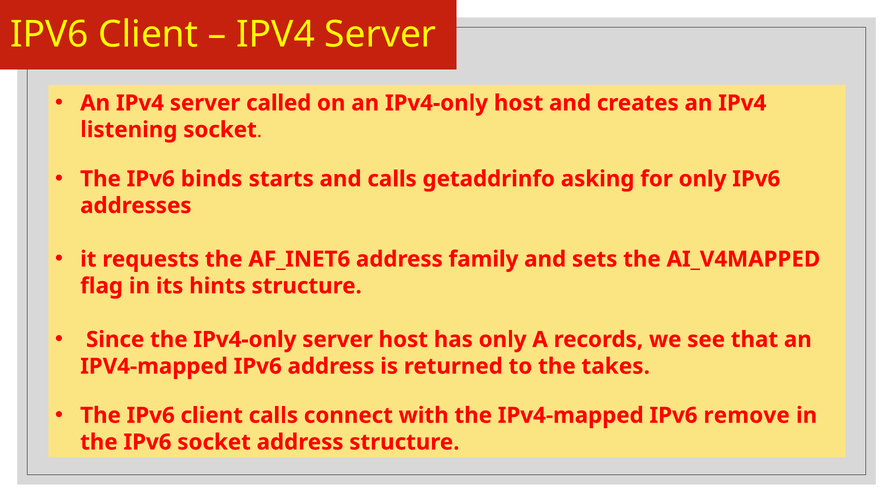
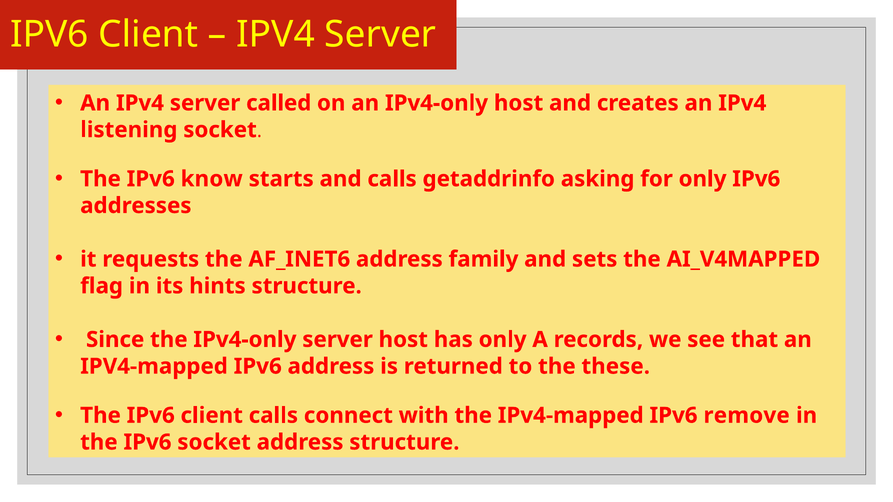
binds: binds -> know (212, 179)
takes: takes -> these (616, 367)
